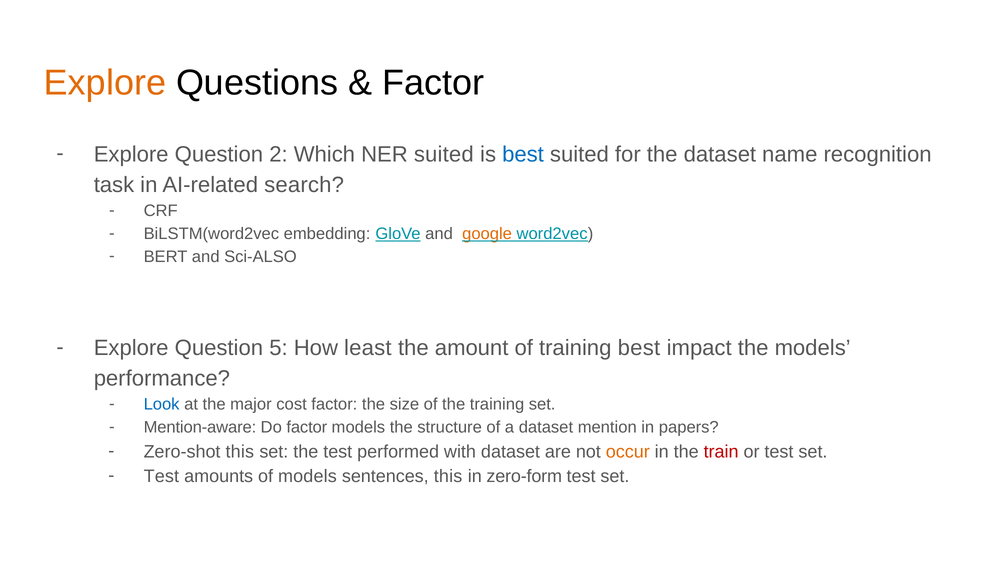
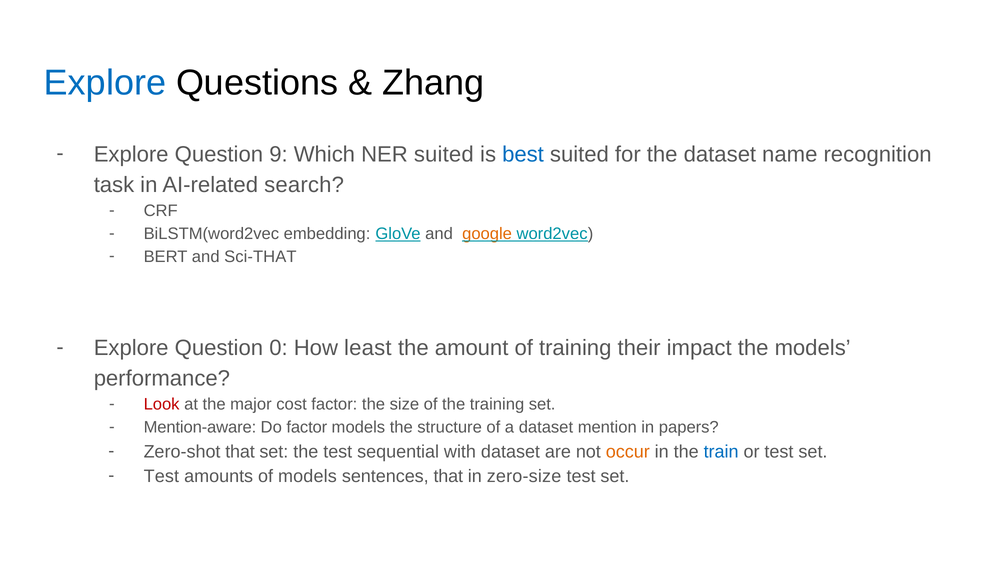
Explore colour: orange -> blue (105, 83)
Factor: Factor -> Zhang (433, 83)
2: 2 -> 9 (278, 154)
Sci-ALSO: Sci-ALSO -> Sci-THAT (260, 257)
5: 5 -> 0 (278, 348)
training best: best -> their (639, 348)
Look colour: blue -> red (162, 404)
Zero-shot this: this -> that (240, 451)
performed: performed -> sequential (398, 451)
train colour: red -> blue (721, 451)
sentences this: this -> that (448, 476)
zero-form: zero-form -> zero-size (524, 476)
